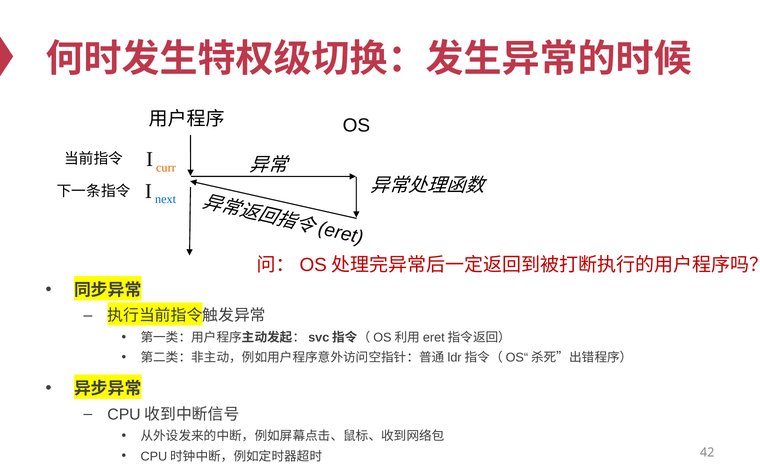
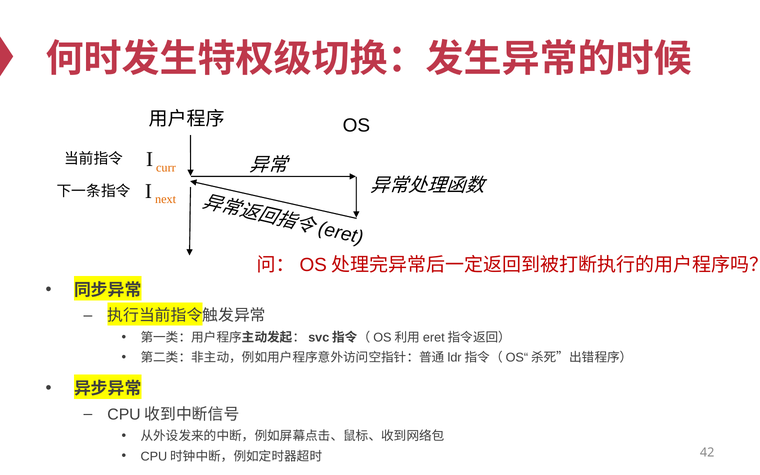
next colour: blue -> orange (166, 199)
